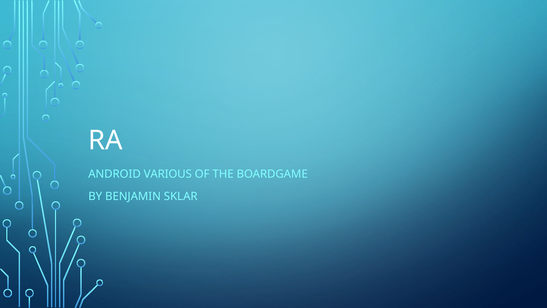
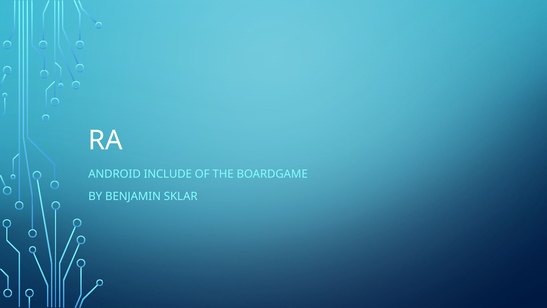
VARIOUS: VARIOUS -> INCLUDE (168, 174)
